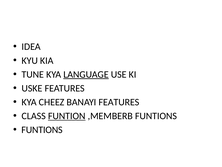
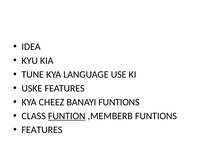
LANGUAGE underline: present -> none (86, 74)
BANAYI FEATURES: FEATURES -> FUNTIONS (119, 102)
FUNTIONS: FUNTIONS -> FEATURES (42, 129)
